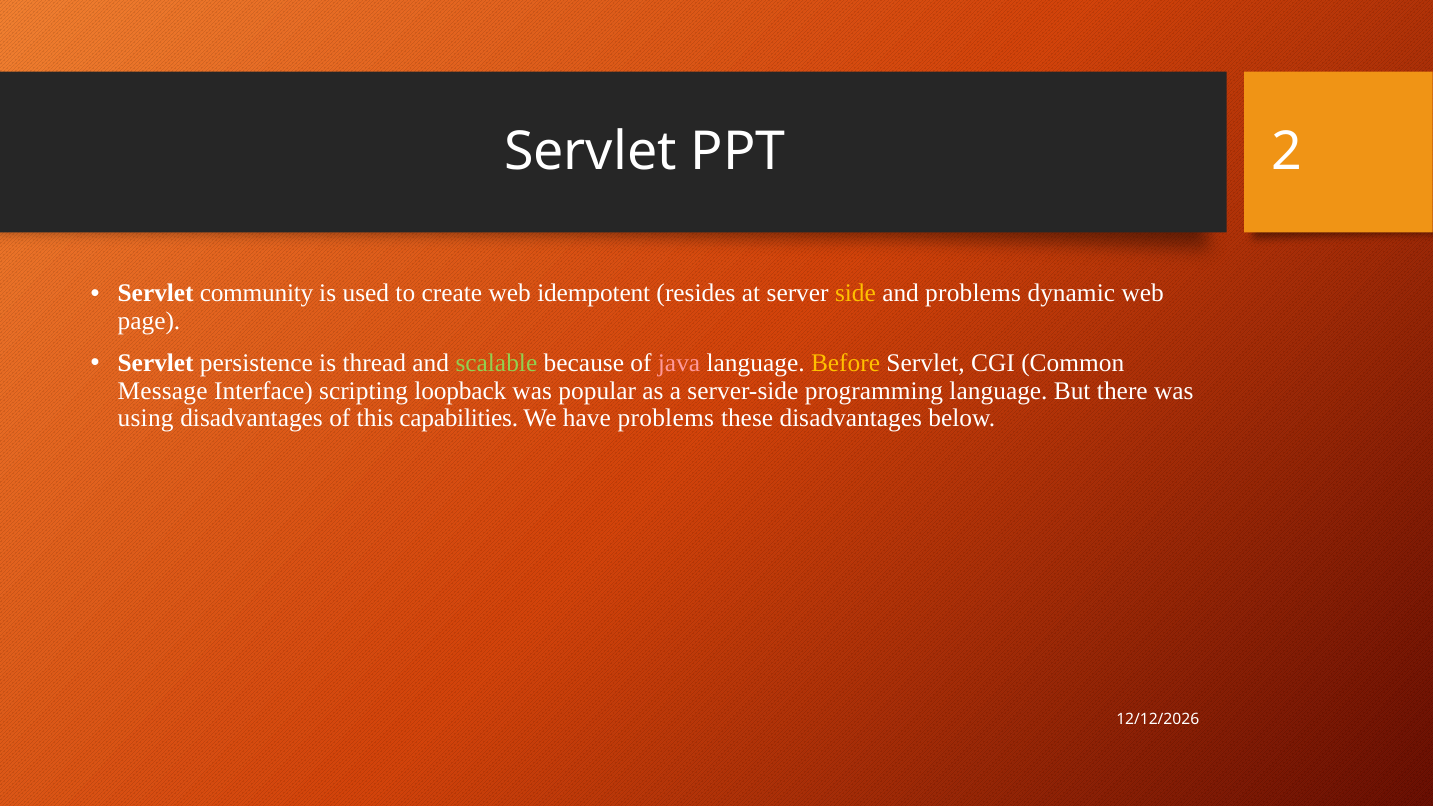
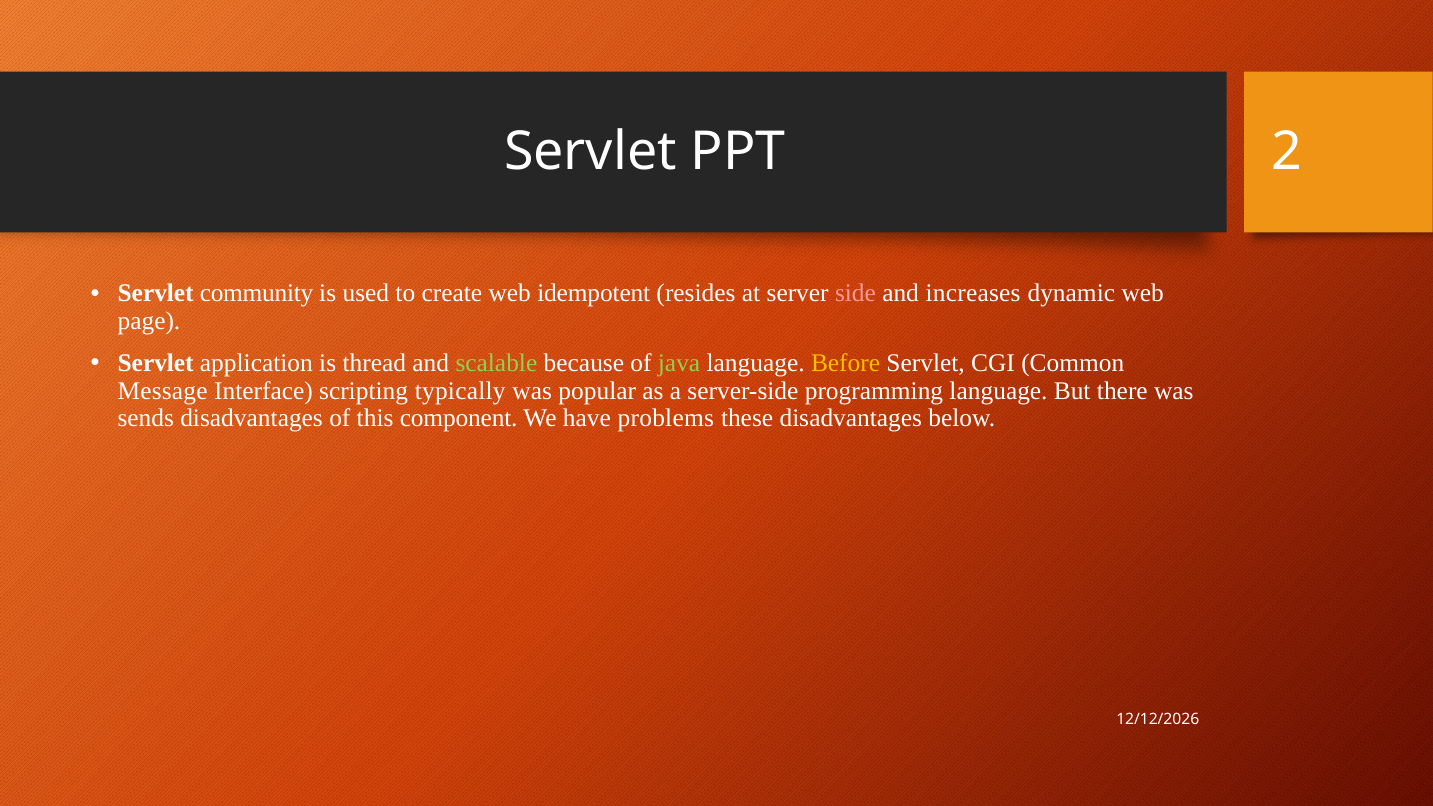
side colour: yellow -> pink (855, 294)
and problems: problems -> increases (973, 294)
persistence: persistence -> application (256, 363)
java colour: pink -> light green (679, 363)
loopback: loopback -> typically (460, 391)
using: using -> sends (146, 418)
capabilities: capabilities -> component (459, 418)
